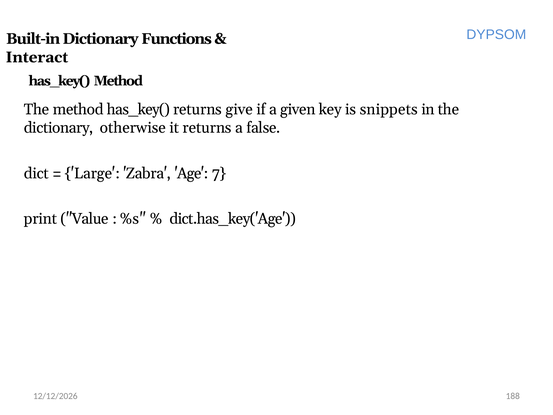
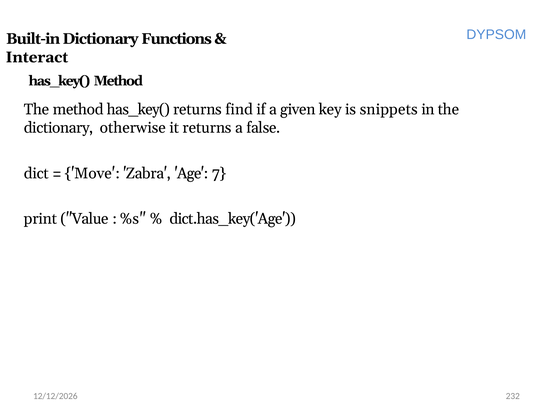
give: give -> find (239, 109)
Large: Large -> Move (92, 173)
188: 188 -> 232 (513, 396)
